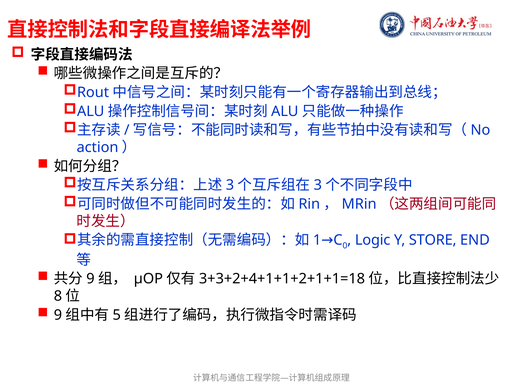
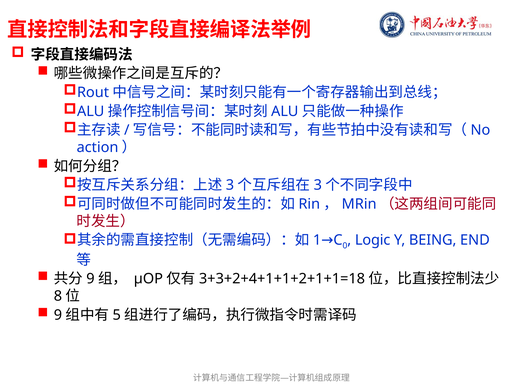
STORE: STORE -> BEING (433, 241)
